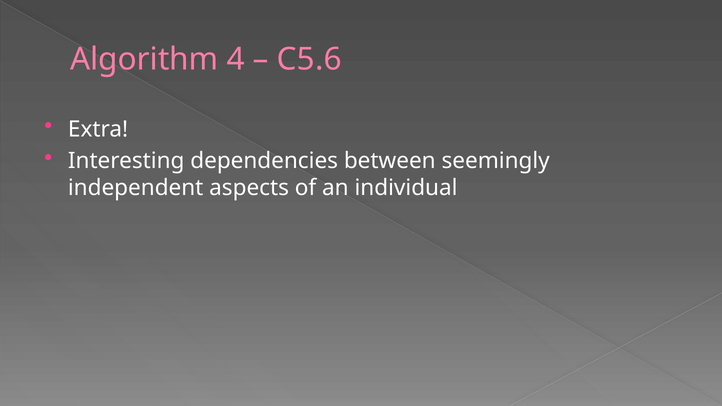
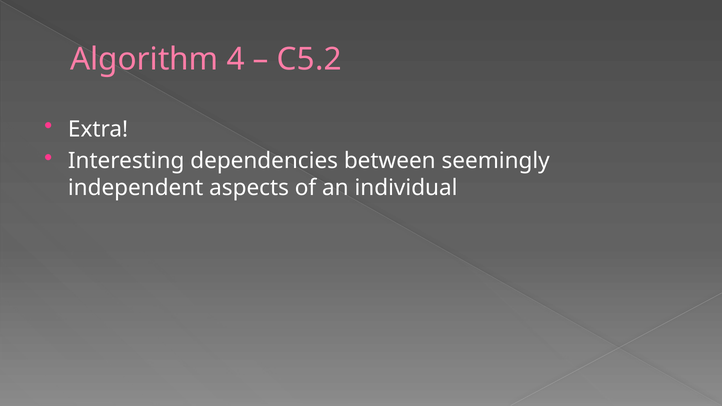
C5.6: C5.6 -> C5.2 (309, 59)
